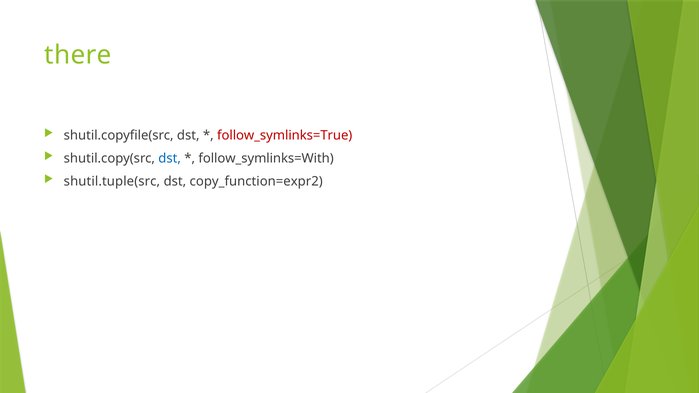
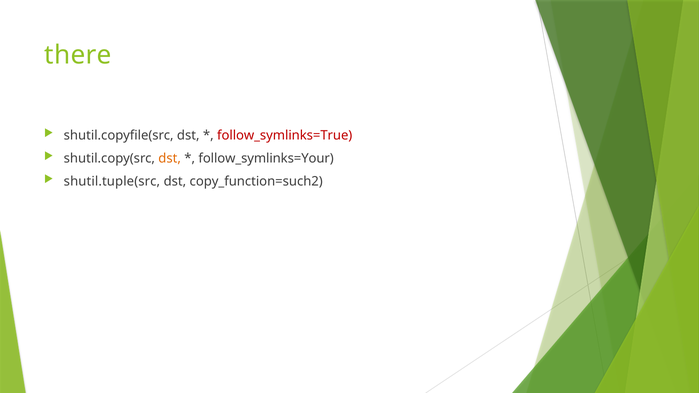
dst colour: blue -> orange (170, 158)
follow_symlinks=With: follow_symlinks=With -> follow_symlinks=Your (266, 158)
copy_function=expr2: copy_function=expr2 -> copy_function=such2 (256, 181)
